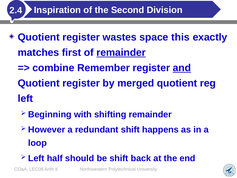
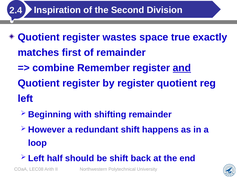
this: this -> true (181, 37)
remainder underline: present -> none (121, 53)
by merged: merged -> register (136, 83)
